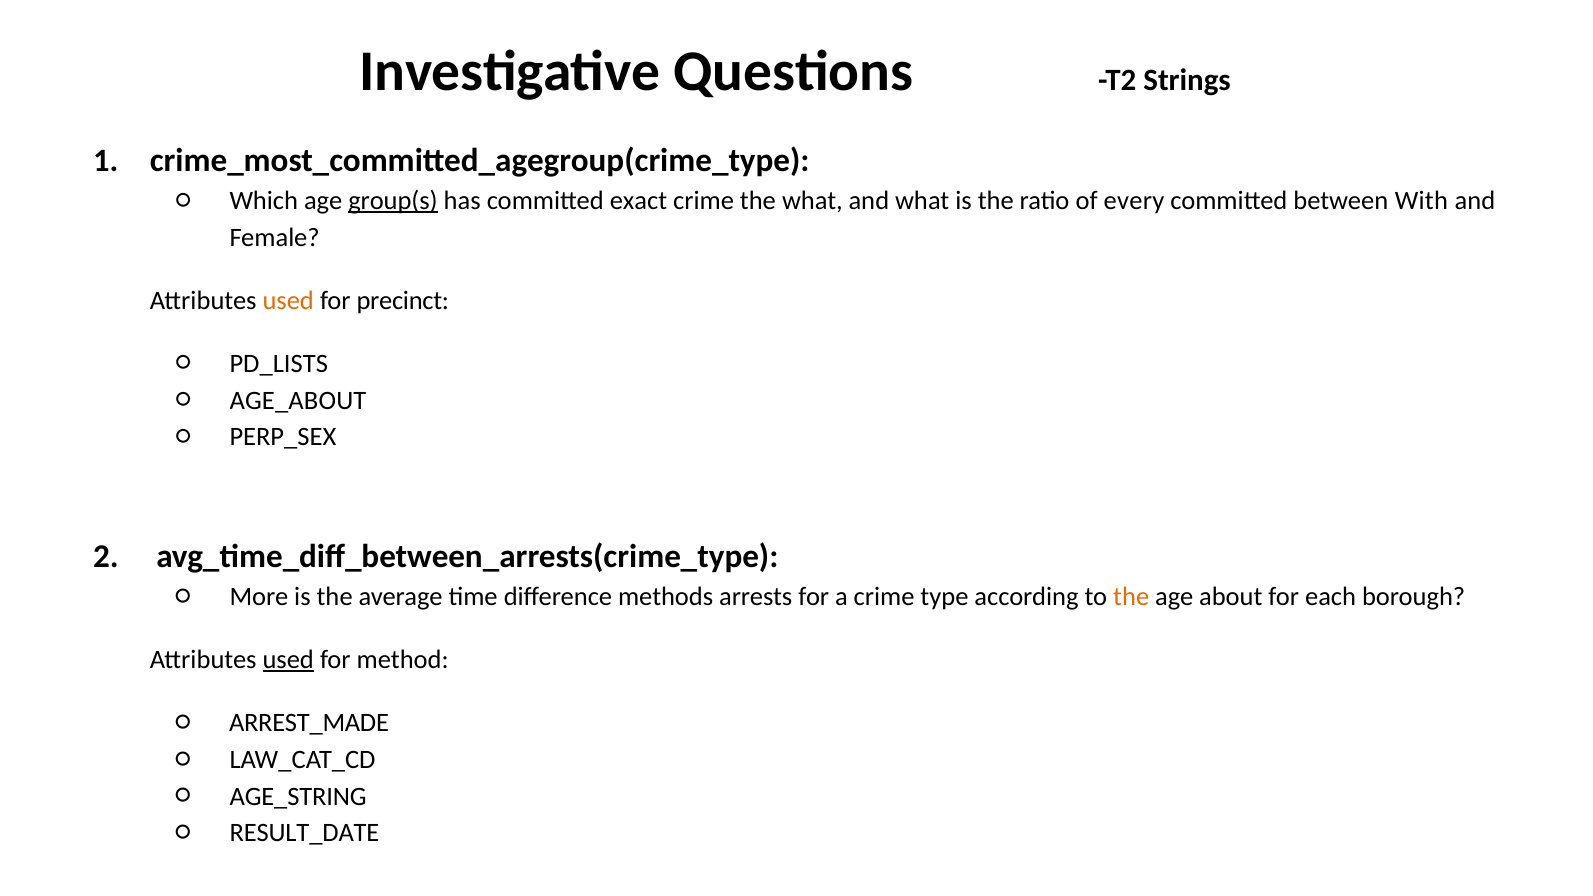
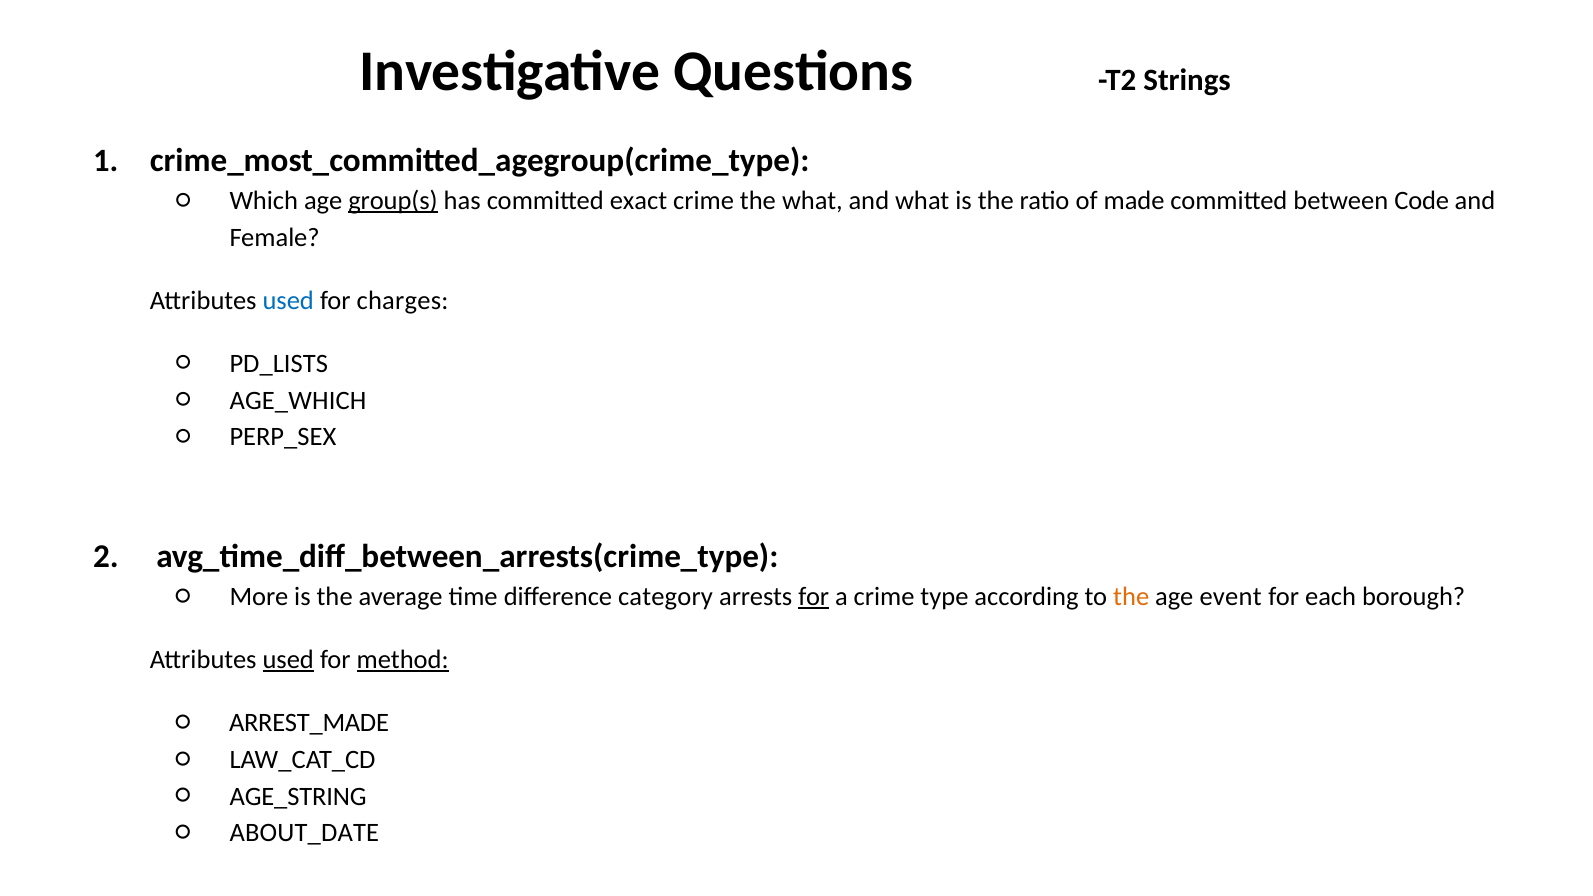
every: every -> made (1134, 201)
With: With -> Code (1422, 201)
used colour: orange -> blue (288, 301)
precinct: precinct -> charges (403, 301)
AGE_ABOUT: AGE_ABOUT -> AGE_WHICH (298, 400)
methods: methods -> category (665, 597)
for underline: none -> present (814, 597)
about: about -> event (1231, 597)
method underline: none -> present (403, 660)
RESULT_DATE: RESULT_DATE -> ABOUT_DATE (304, 833)
